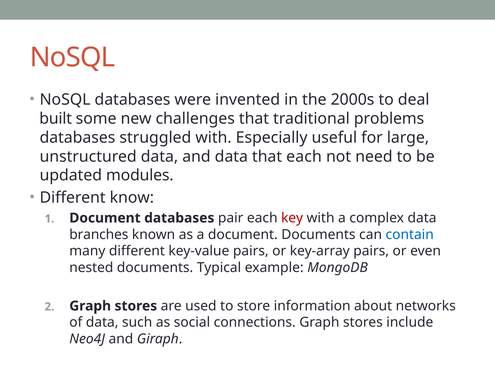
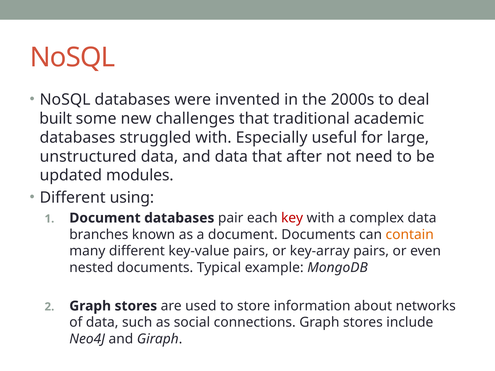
problems: problems -> academic (389, 119)
that each: each -> after (304, 157)
know: know -> using (132, 198)
contain colour: blue -> orange (410, 235)
